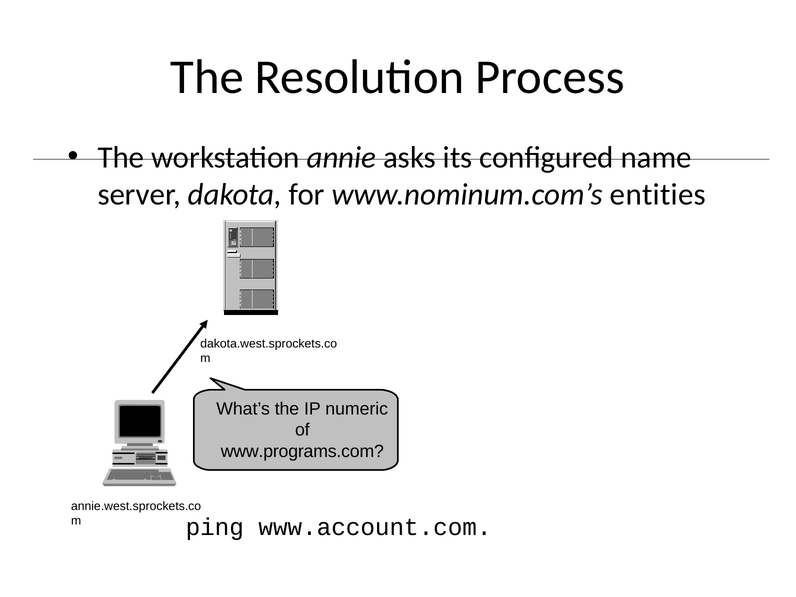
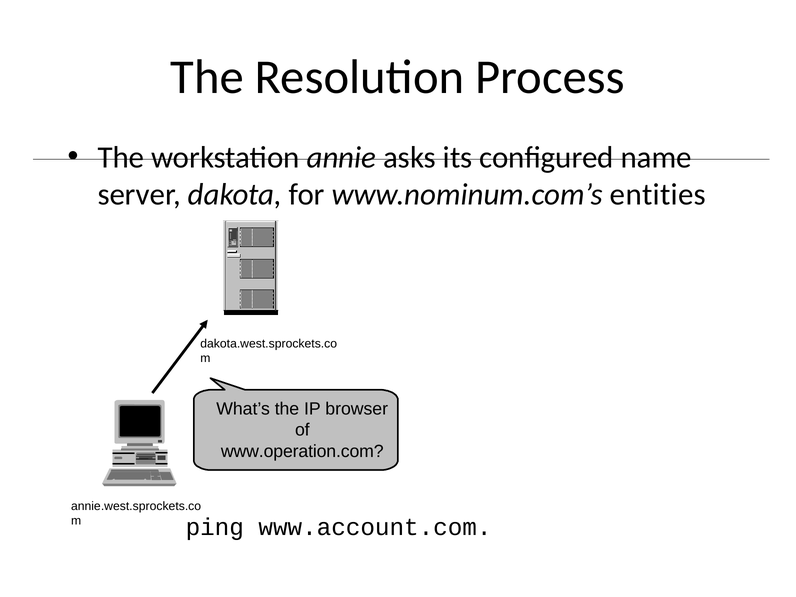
numeric: numeric -> browser (357, 409)
www.programs.com: www.programs.com -> www.operation.com (302, 451)
